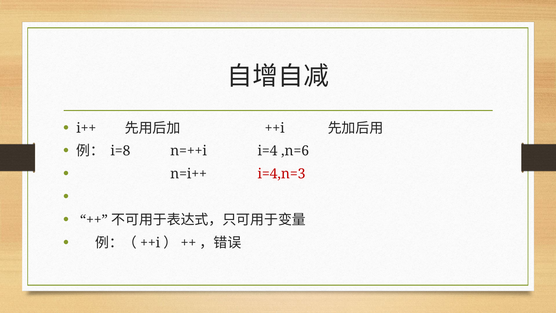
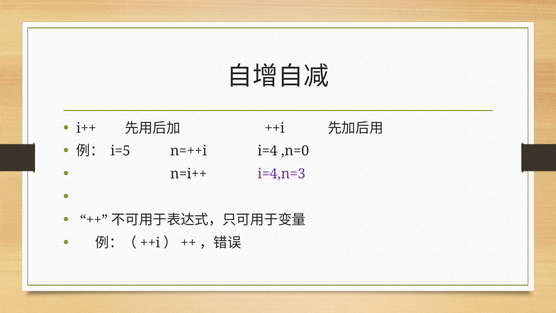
i=8: i=8 -> i=5 (120, 151)
,n=6: ,n=6 -> ,n=0 (295, 151)
i=4,n=3 colour: red -> purple (281, 174)
